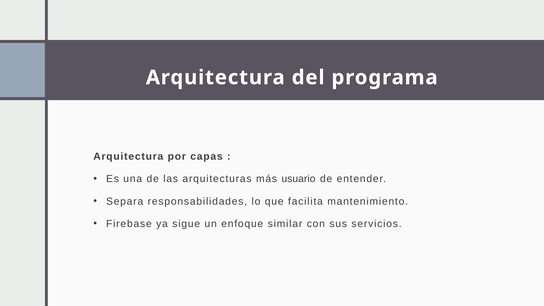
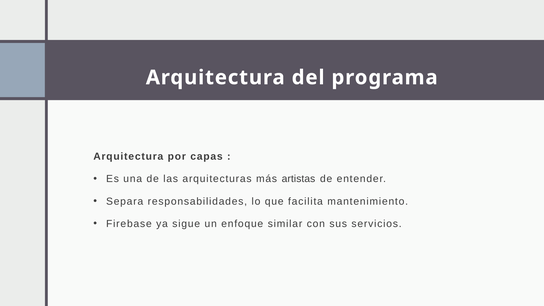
usuario: usuario -> artistas (298, 179)
